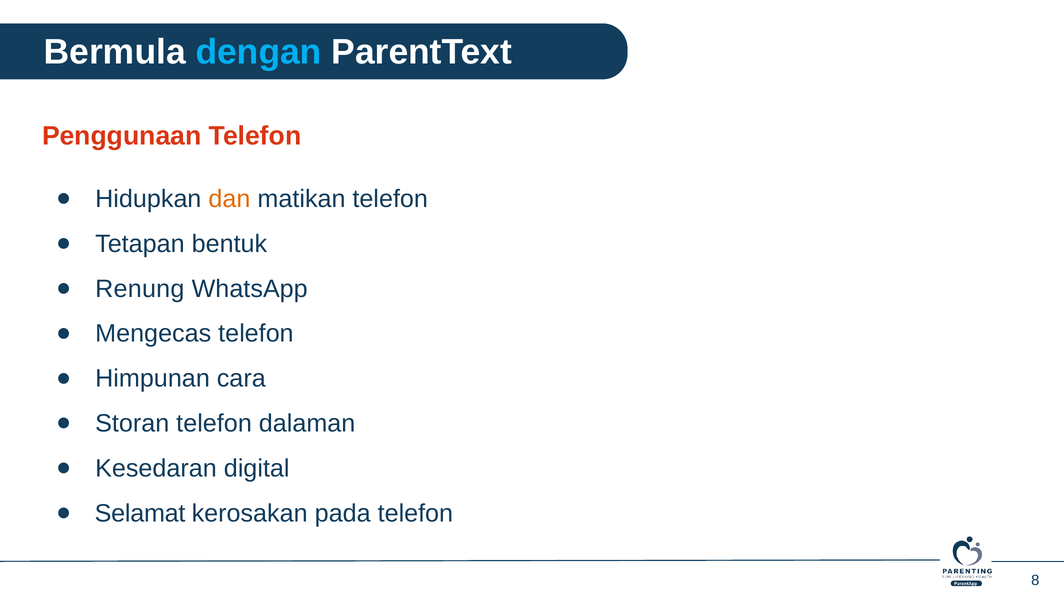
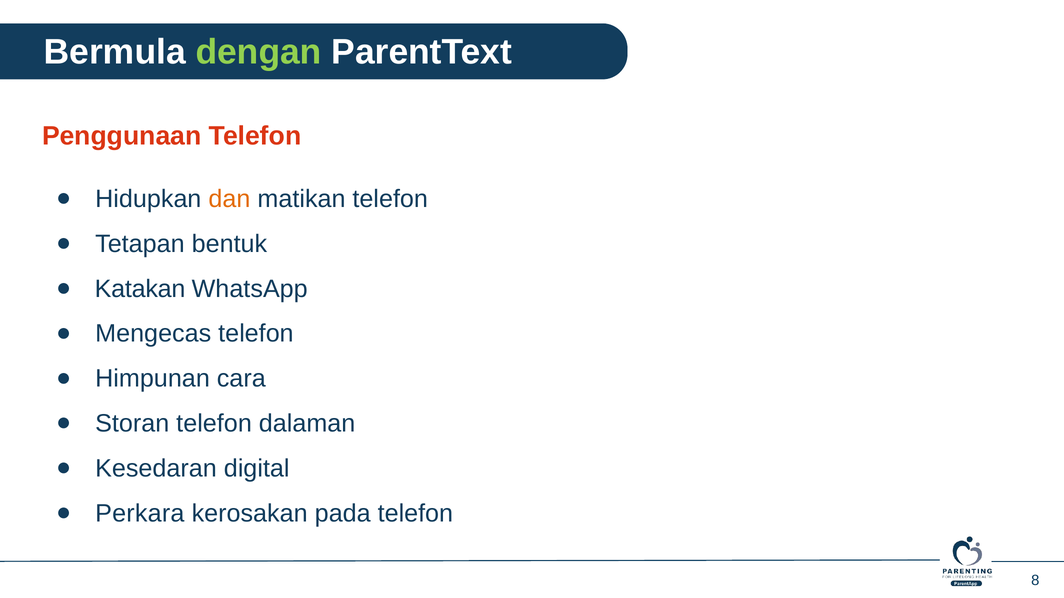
dengan colour: light blue -> light green (259, 52)
Renung: Renung -> Katakan (140, 289)
Selamat: Selamat -> Perkara (140, 514)
